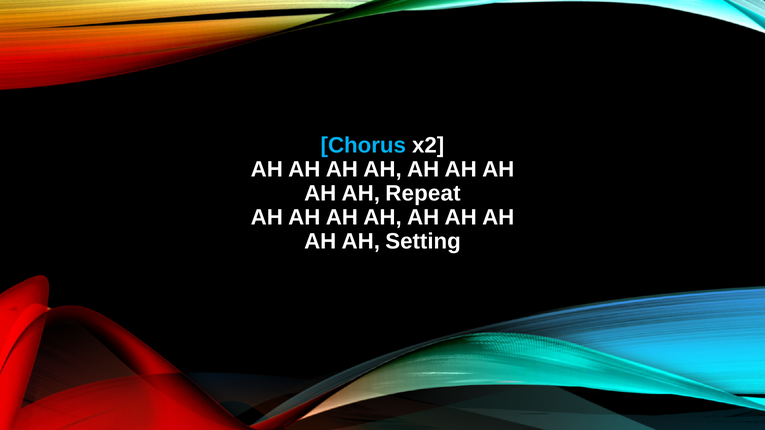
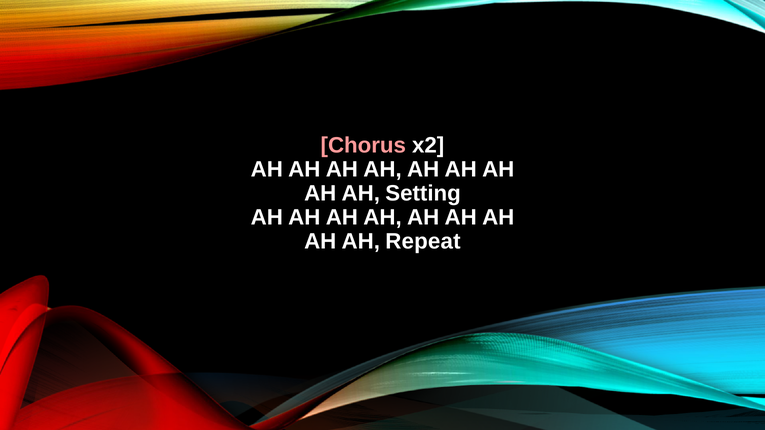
Chorus colour: light blue -> pink (363, 145)
Repeat: Repeat -> Setting (423, 194)
Setting: Setting -> Repeat (423, 242)
